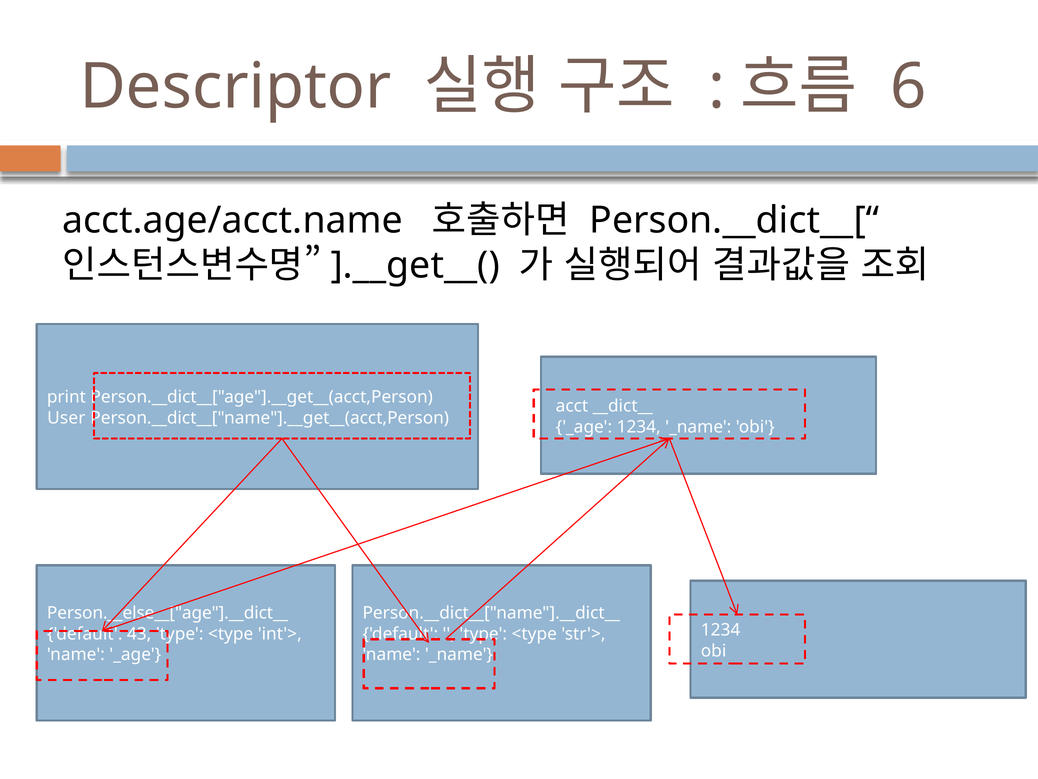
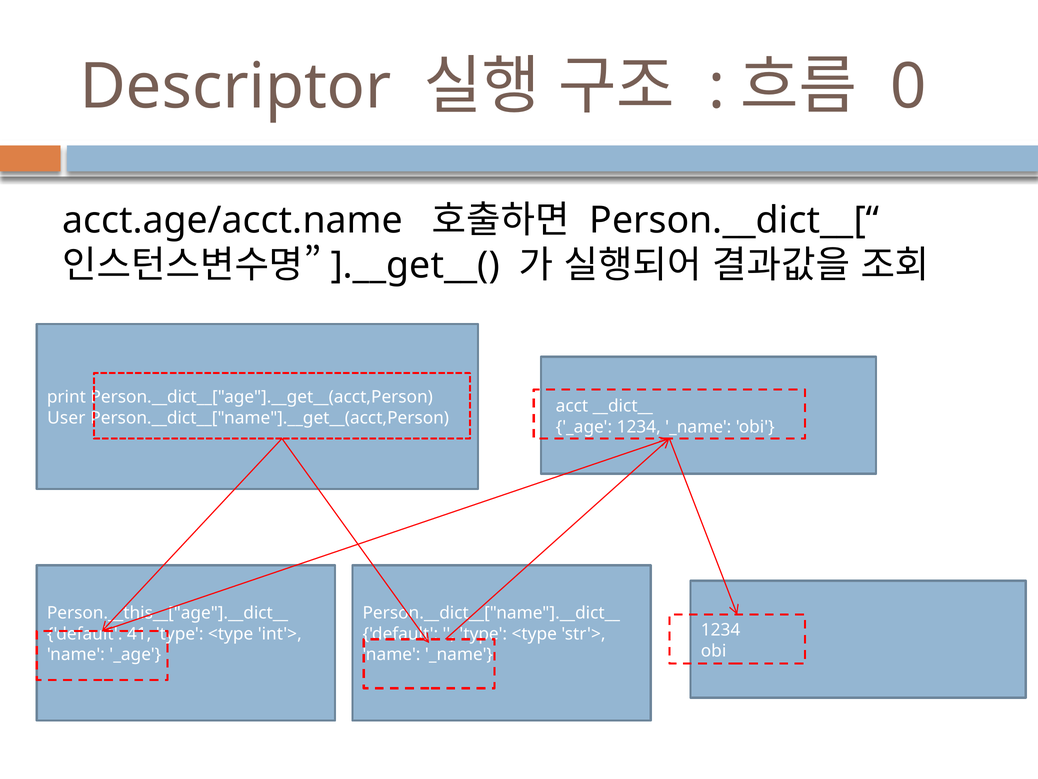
6: 6 -> 0 (908, 87)
Person.__else__["age"].__dict__: Person.__else__["age"].__dict__ -> Person.__this__["age"].__dict__ (168, 613)
43: 43 -> 41 (139, 633)
